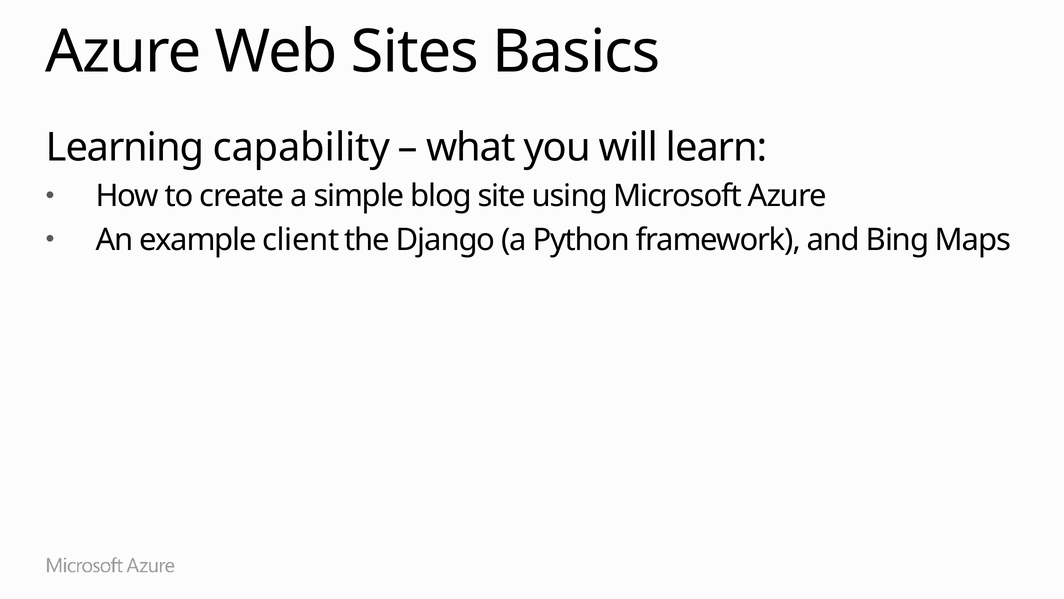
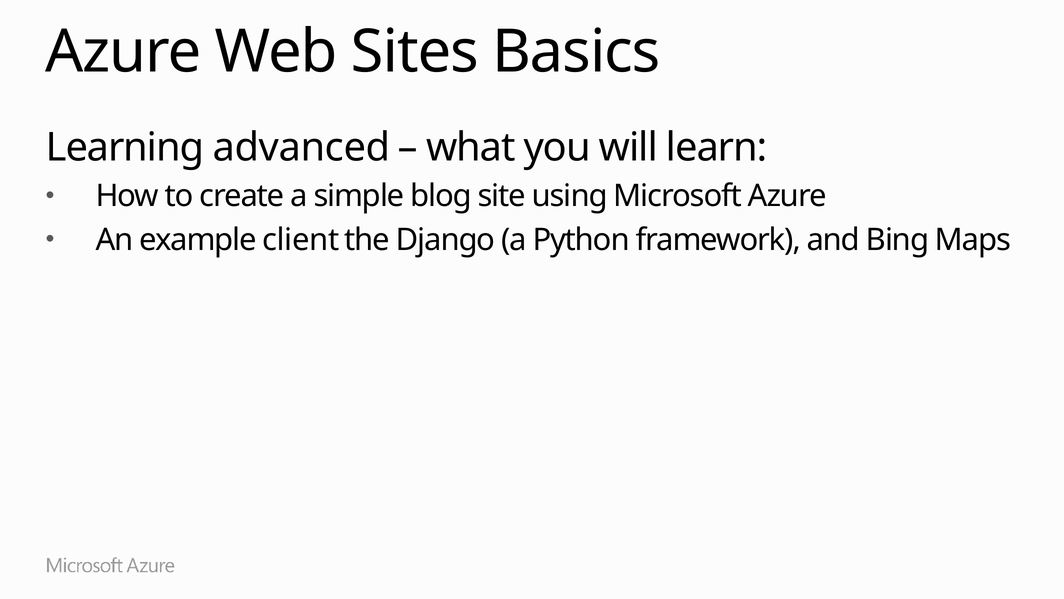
capability: capability -> advanced (301, 148)
